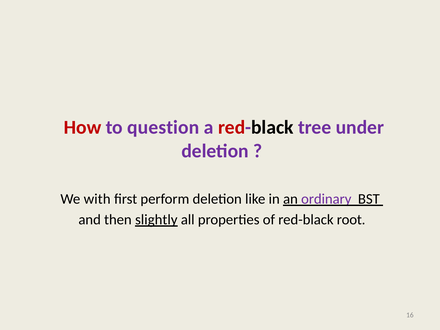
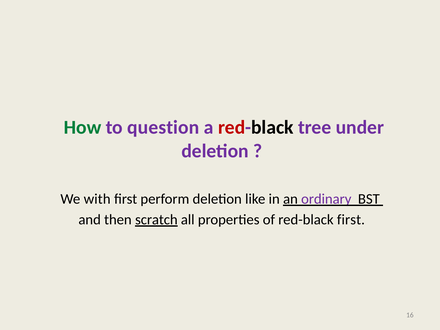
How colour: red -> green (83, 128)
slightly: slightly -> scratch (156, 220)
red-black root: root -> first (351, 220)
